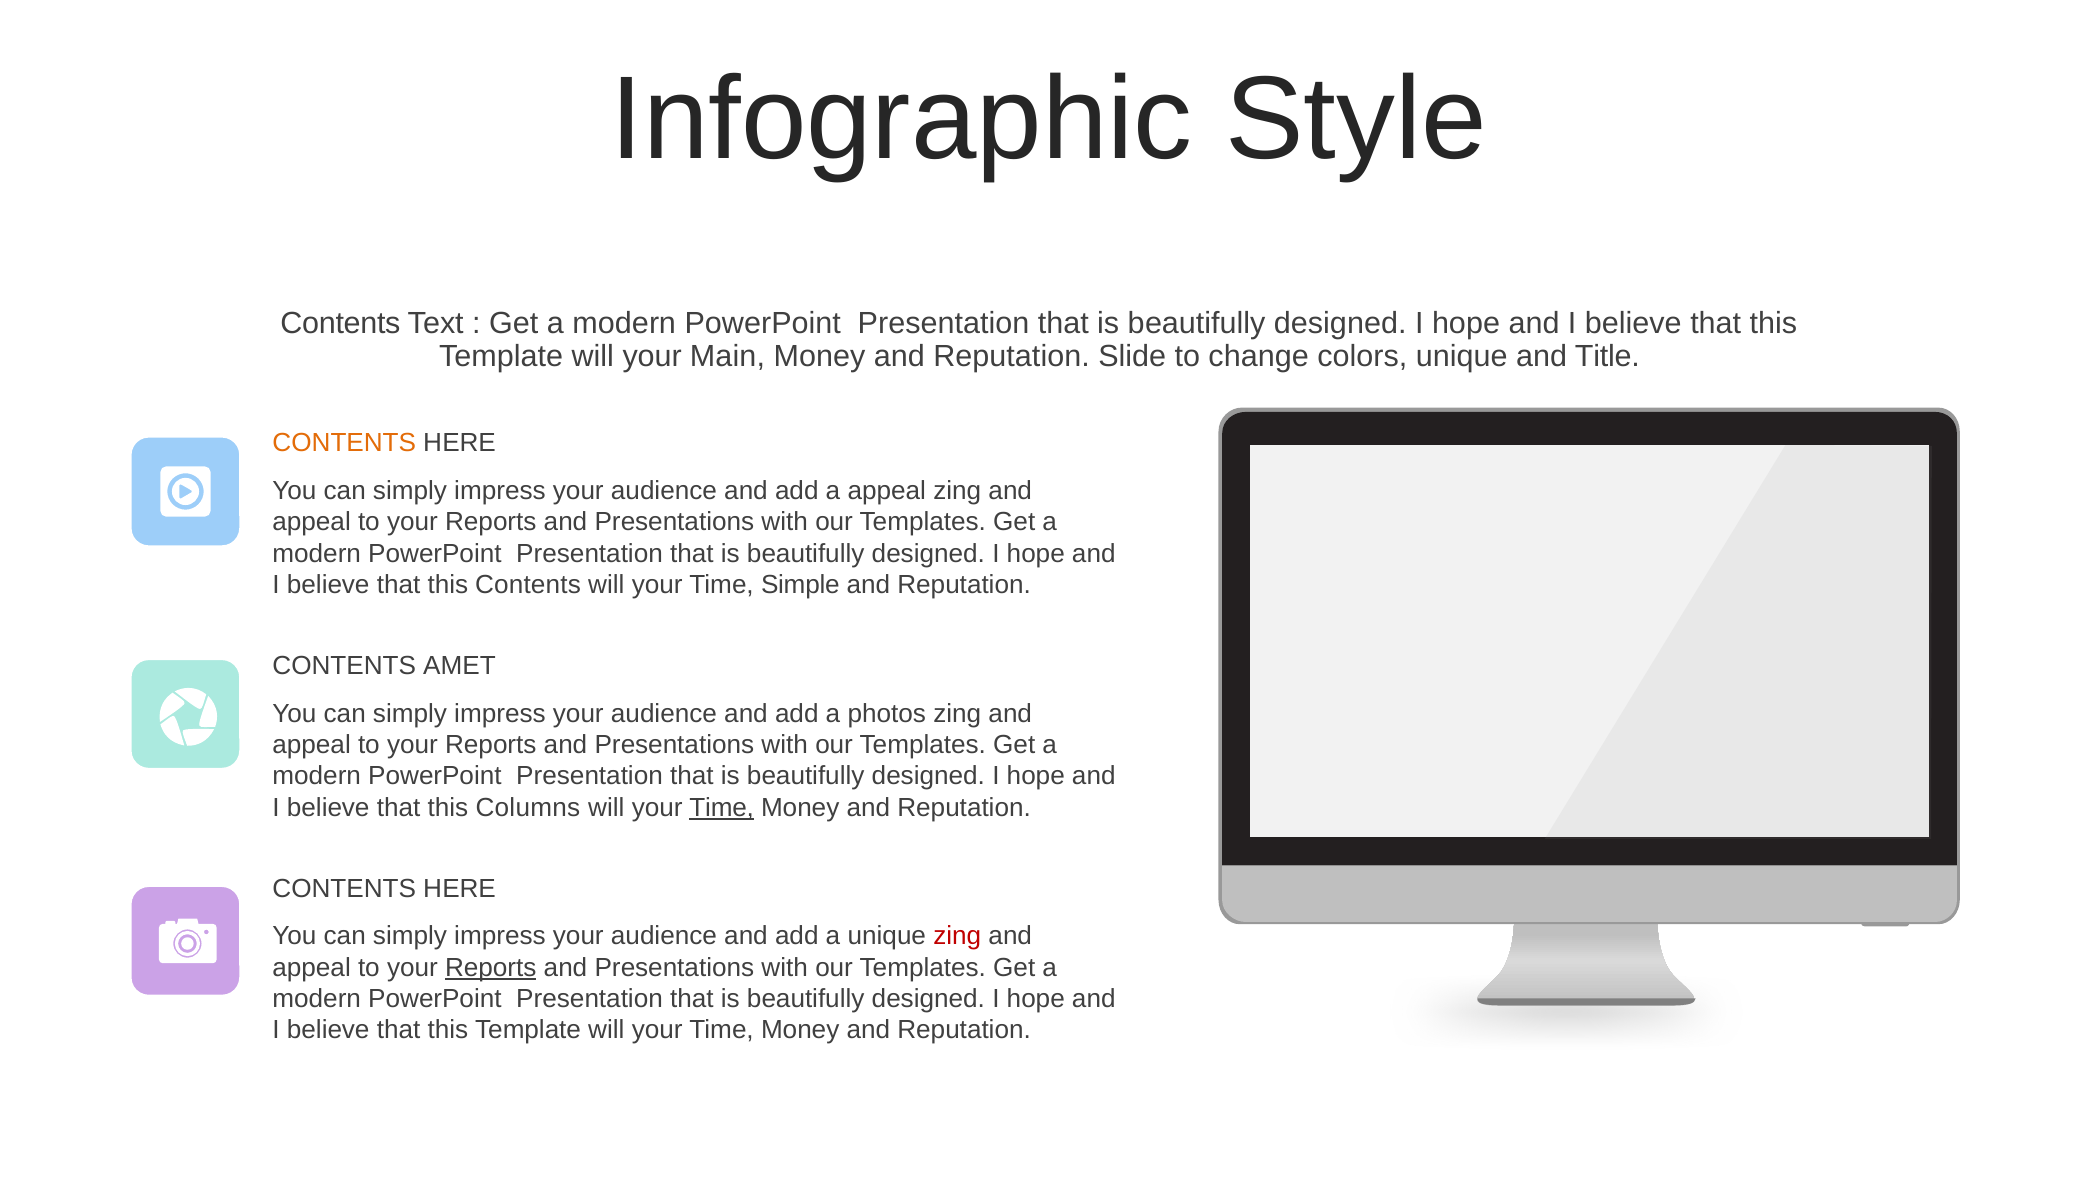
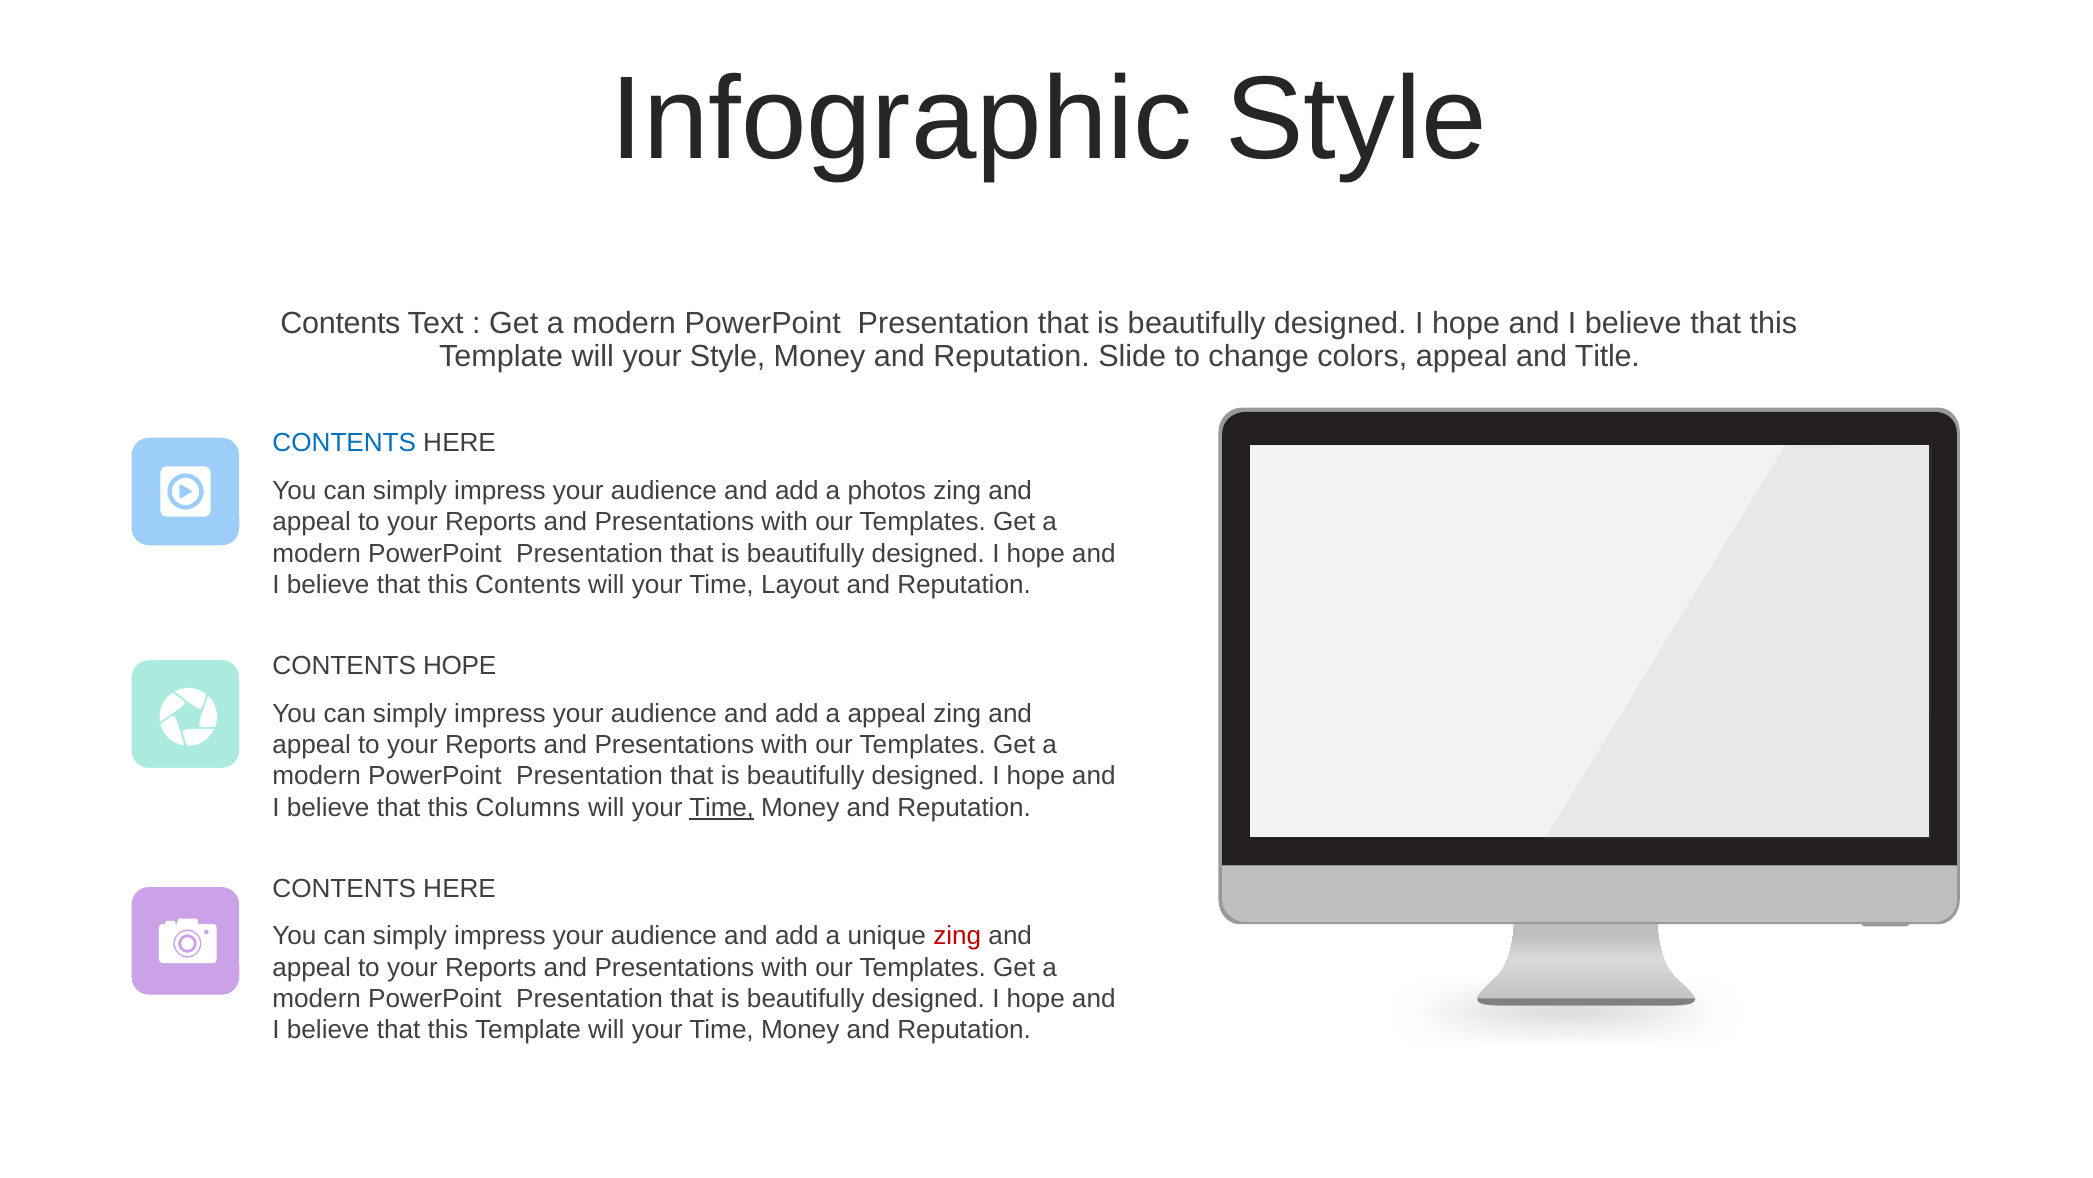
your Main: Main -> Style (728, 356)
colors unique: unique -> appeal (1462, 356)
CONTENTS colour: orange -> blue (344, 443)
a appeal: appeal -> photos (887, 490)
Simple: Simple -> Layout (800, 585)
CONTENTS AMET: AMET -> HOPE (460, 665)
a photos: photos -> appeal (887, 713)
Reports underline: present -> none (491, 967)
